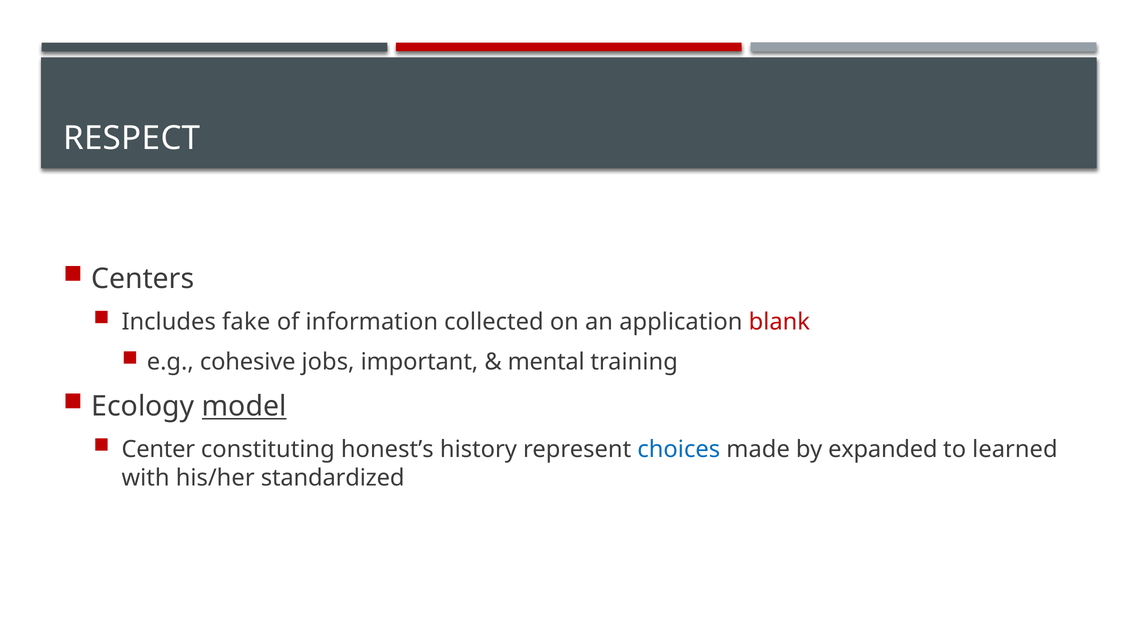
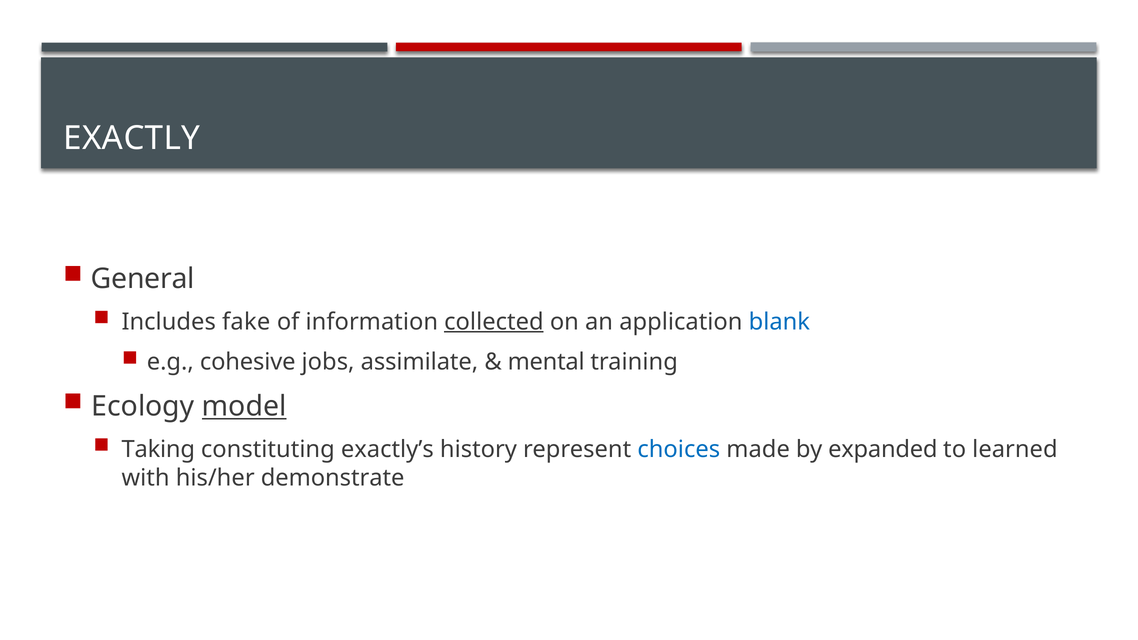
RESPECT: RESPECT -> EXACTLY (132, 138)
Centers: Centers -> General (143, 279)
collected underline: none -> present (494, 322)
blank colour: red -> blue (779, 322)
important: important -> assimilate (419, 362)
Center: Center -> Taking (158, 449)
honest’s: honest’s -> exactly’s (387, 449)
standardized: standardized -> demonstrate (333, 478)
